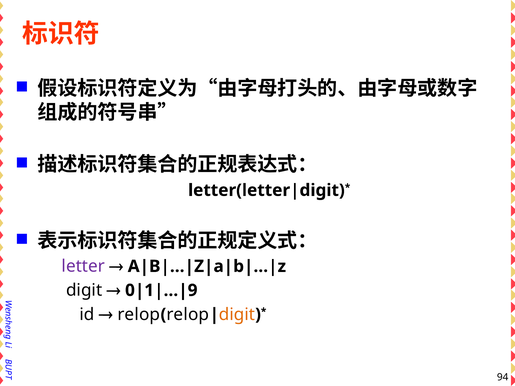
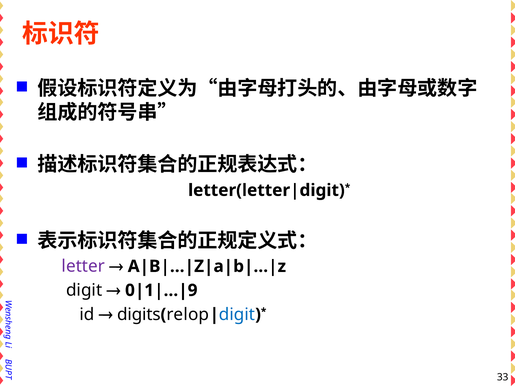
relop: relop -> digits (139, 315)
digit colour: orange -> blue (237, 315)
94: 94 -> 33 (503, 377)
